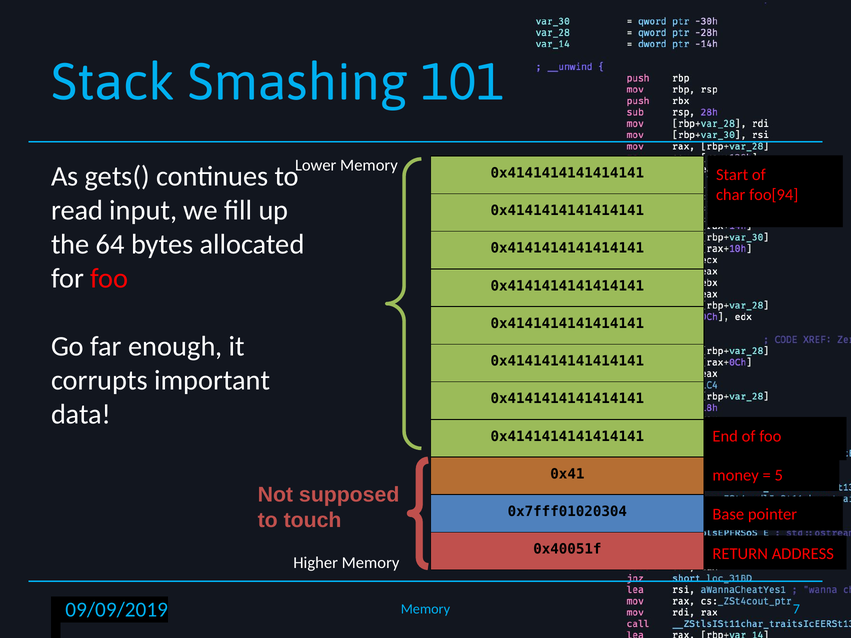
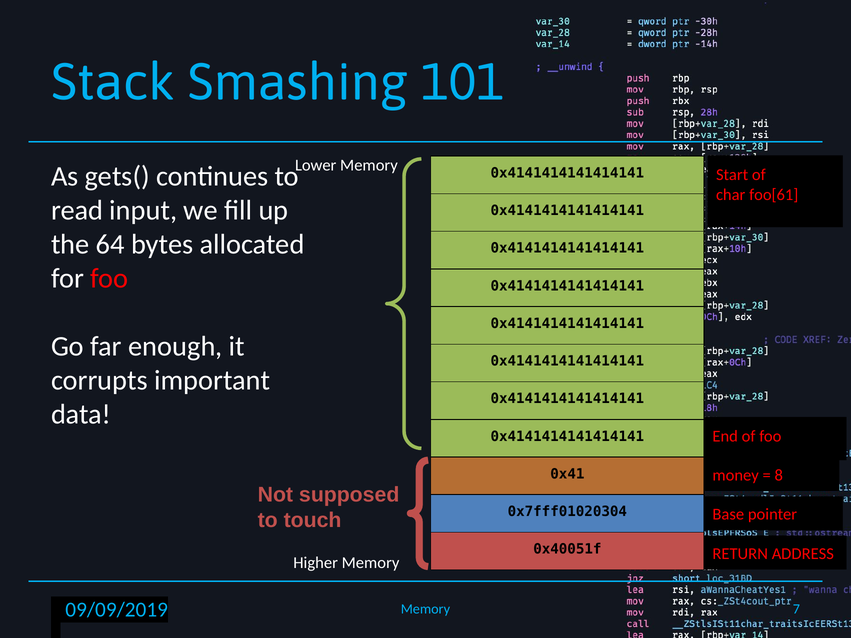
foo[94: foo[94 -> foo[61 (774, 195)
5: 5 -> 8 (779, 475)
